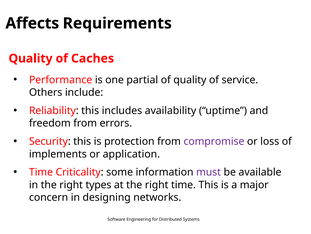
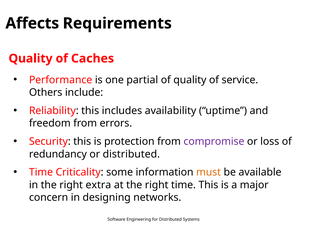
implements: implements -> redundancy (58, 154)
or application: application -> distributed (131, 154)
must colour: purple -> orange (209, 172)
types: types -> extra (98, 184)
